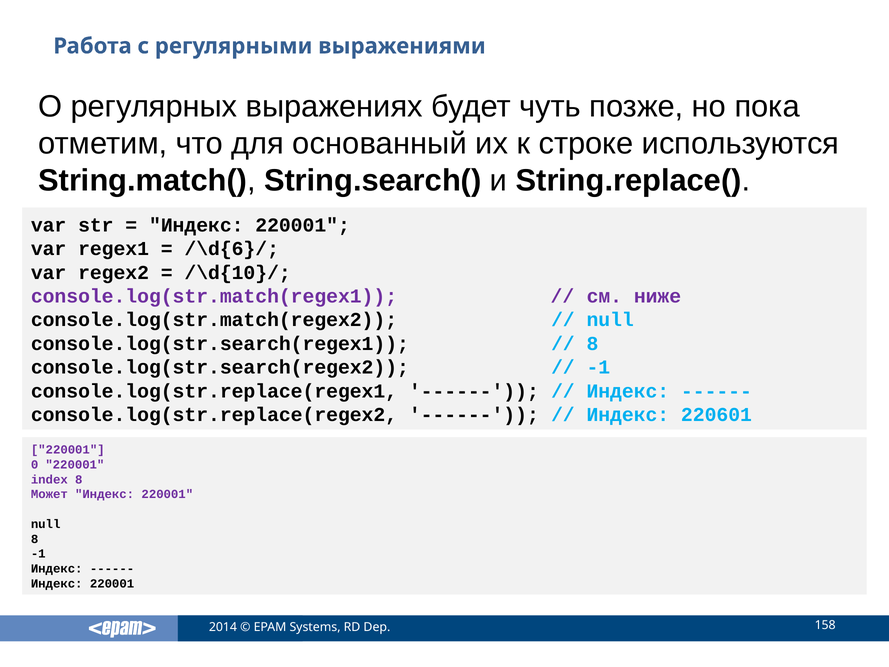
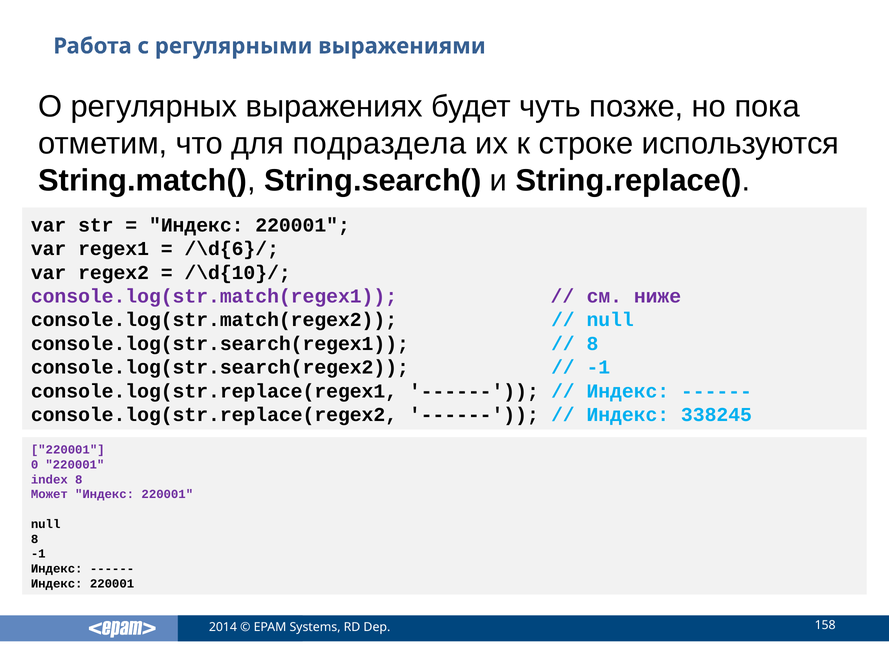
основанный: основанный -> подраздела (380, 144)
220601: 220601 -> 338245 (716, 415)
